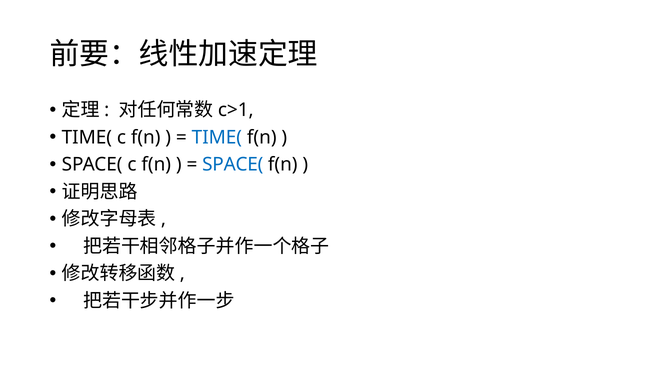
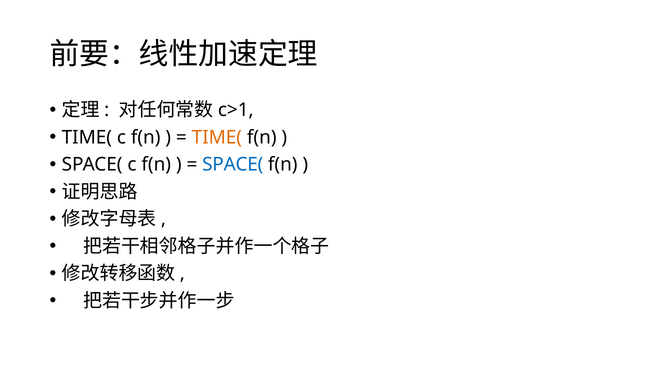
TIME( colour: blue -> orange (217, 137)
